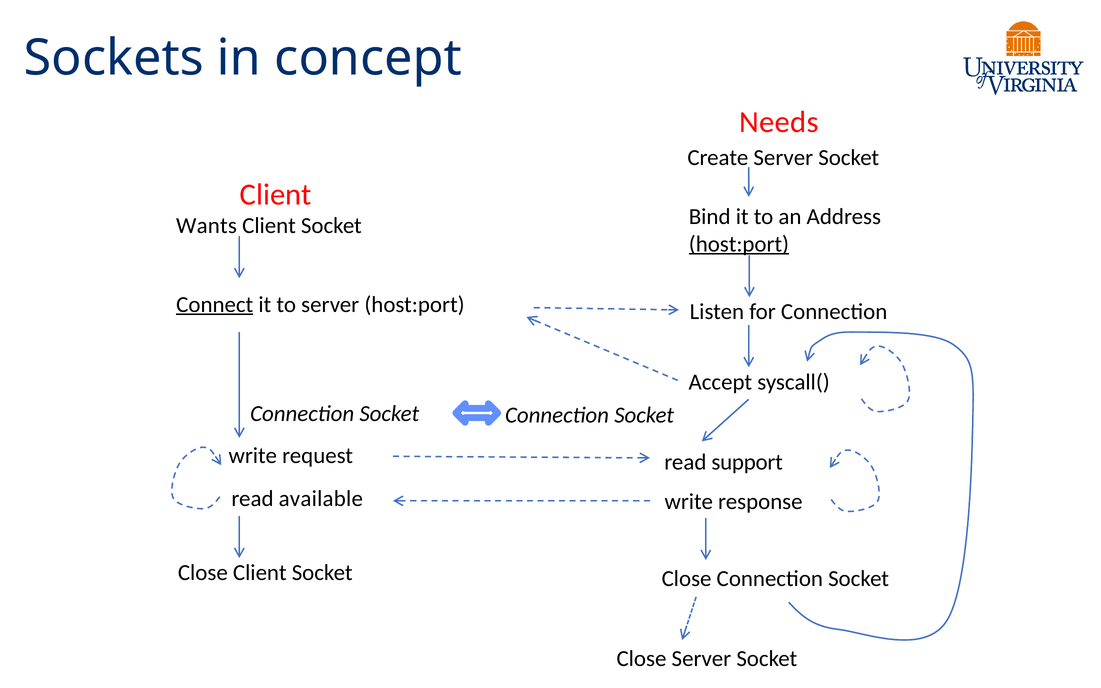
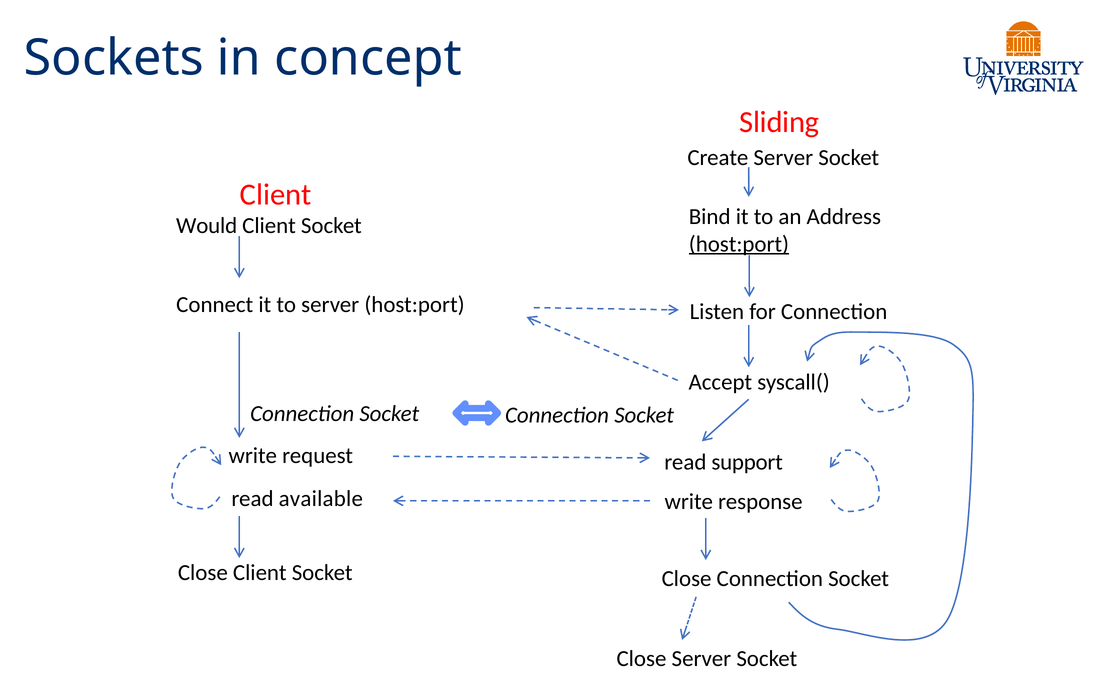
Needs: Needs -> Sliding (779, 122)
Wants: Wants -> Would (207, 226)
Connect underline: present -> none (215, 305)
